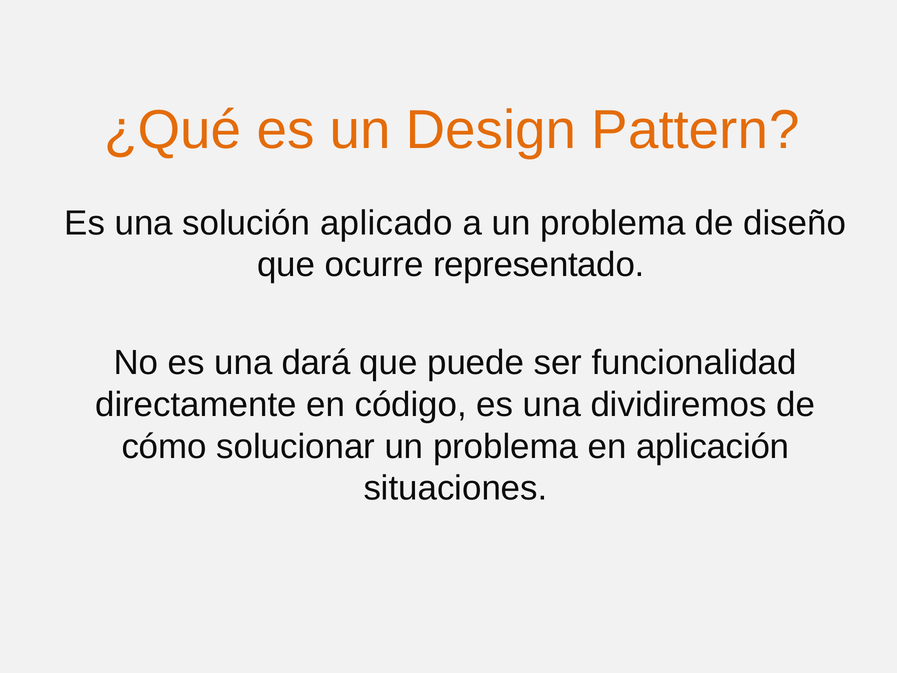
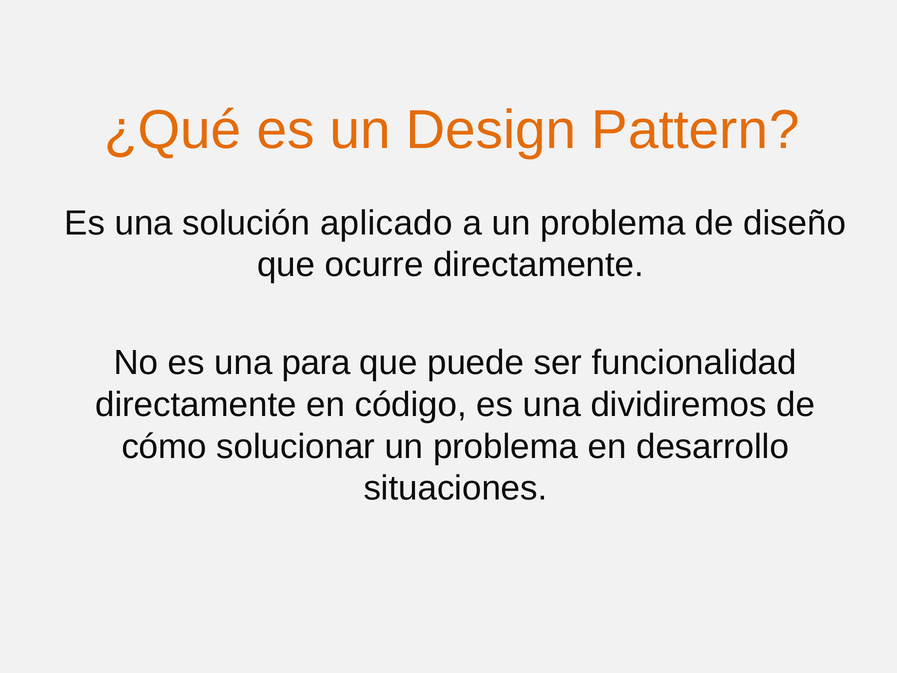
ocurre representado: representado -> directamente (539, 265)
dará: dará -> para (316, 363)
aplicación: aplicación -> desarrollo (713, 446)
